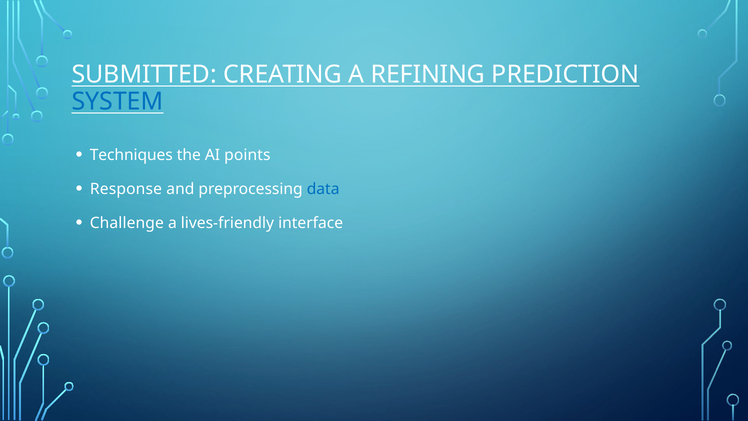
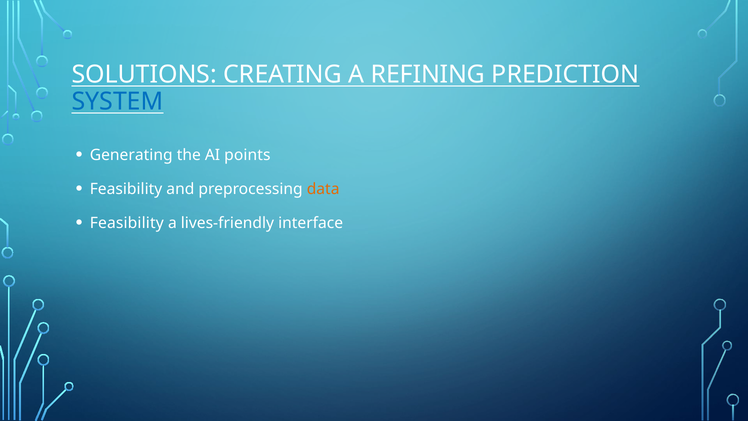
SUBMITTED: SUBMITTED -> SOLUTIONS (144, 75)
Techniques: Techniques -> Generating (131, 155)
Response: Response -> Feasibility (126, 189)
data colour: blue -> orange (323, 189)
Challenge: Challenge -> Feasibility (127, 223)
